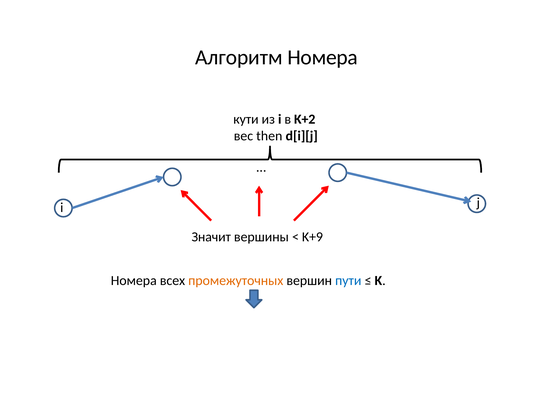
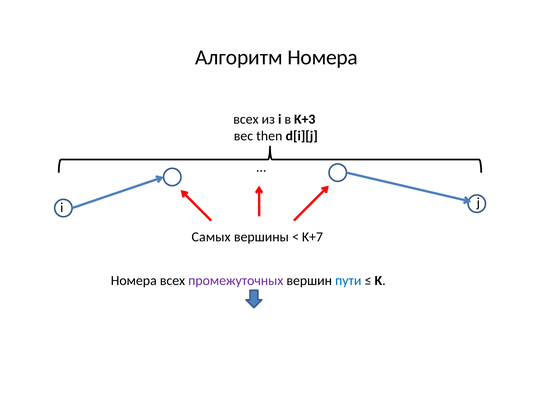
кути: кути -> всех (246, 119)
K+2: K+2 -> K+3 (305, 119)
Значит: Значит -> Самых (211, 237)
K+9: K+9 -> K+7 (312, 237)
промежуточных colour: orange -> purple (236, 280)
